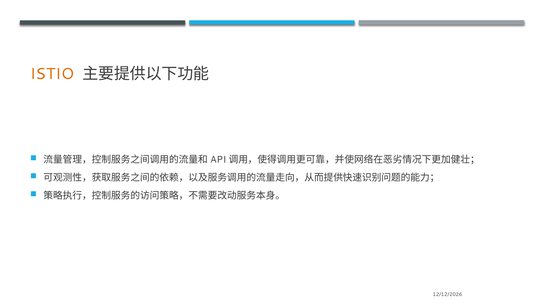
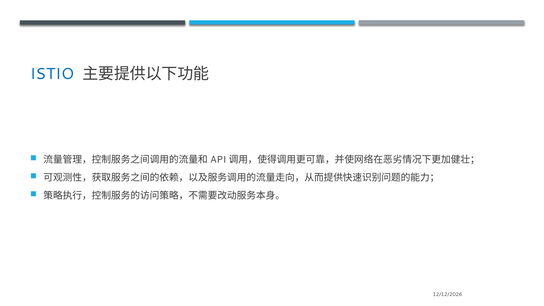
ISTIO colour: orange -> blue (52, 74)
